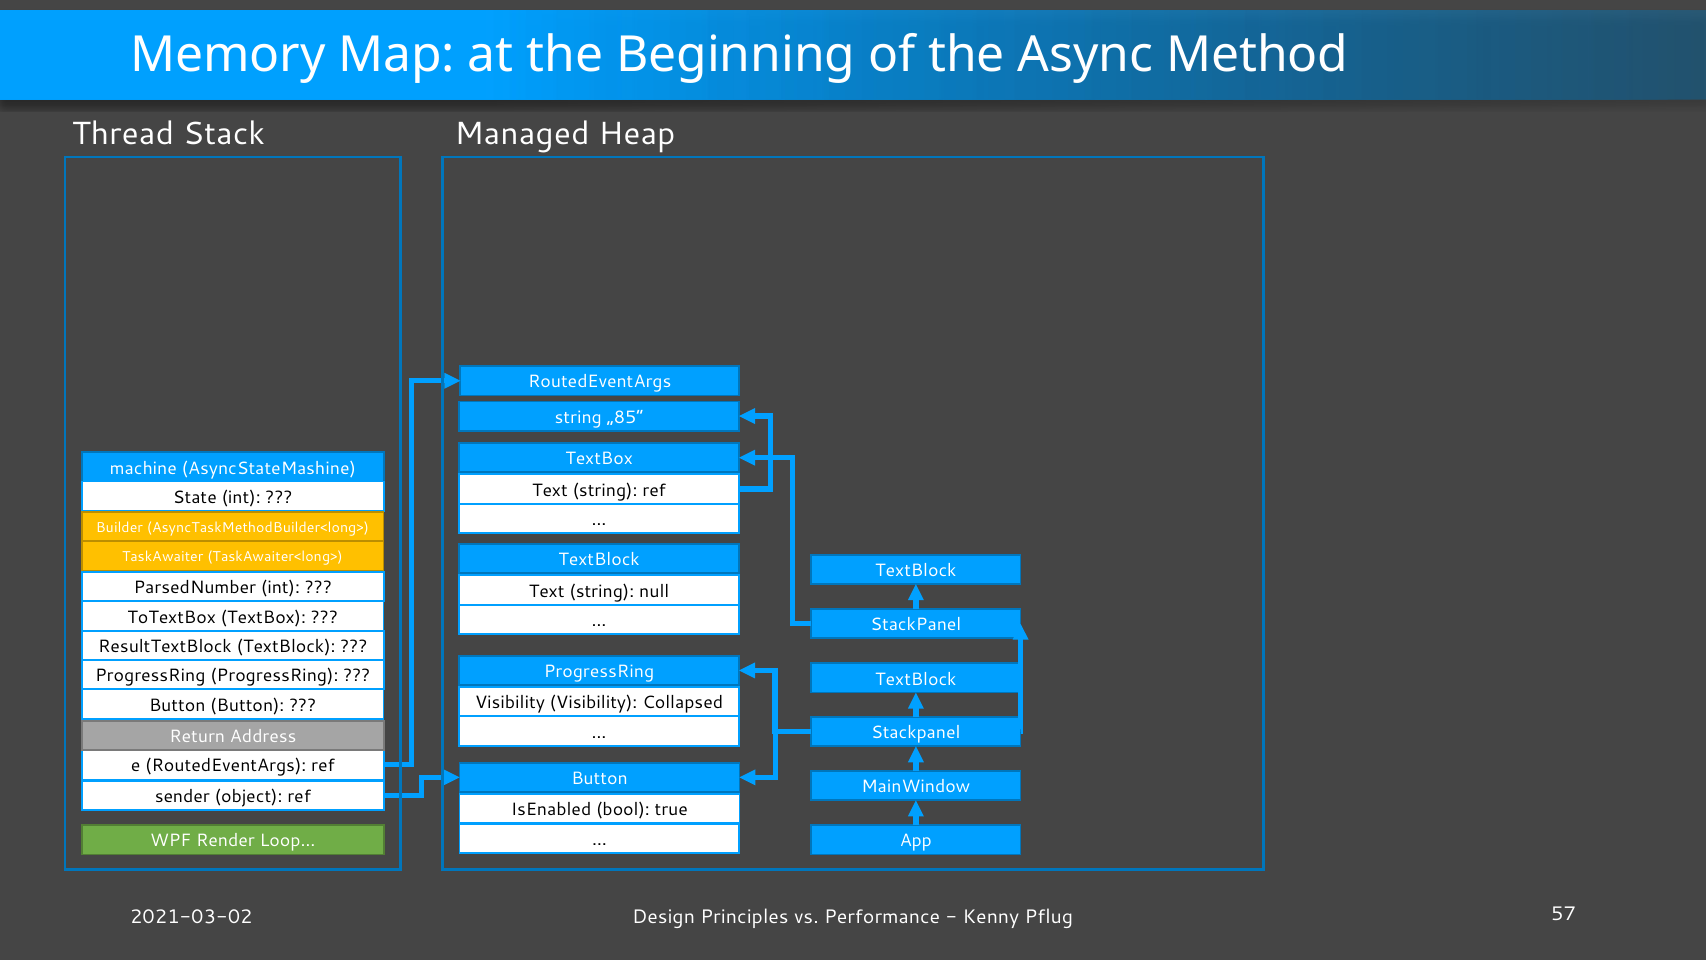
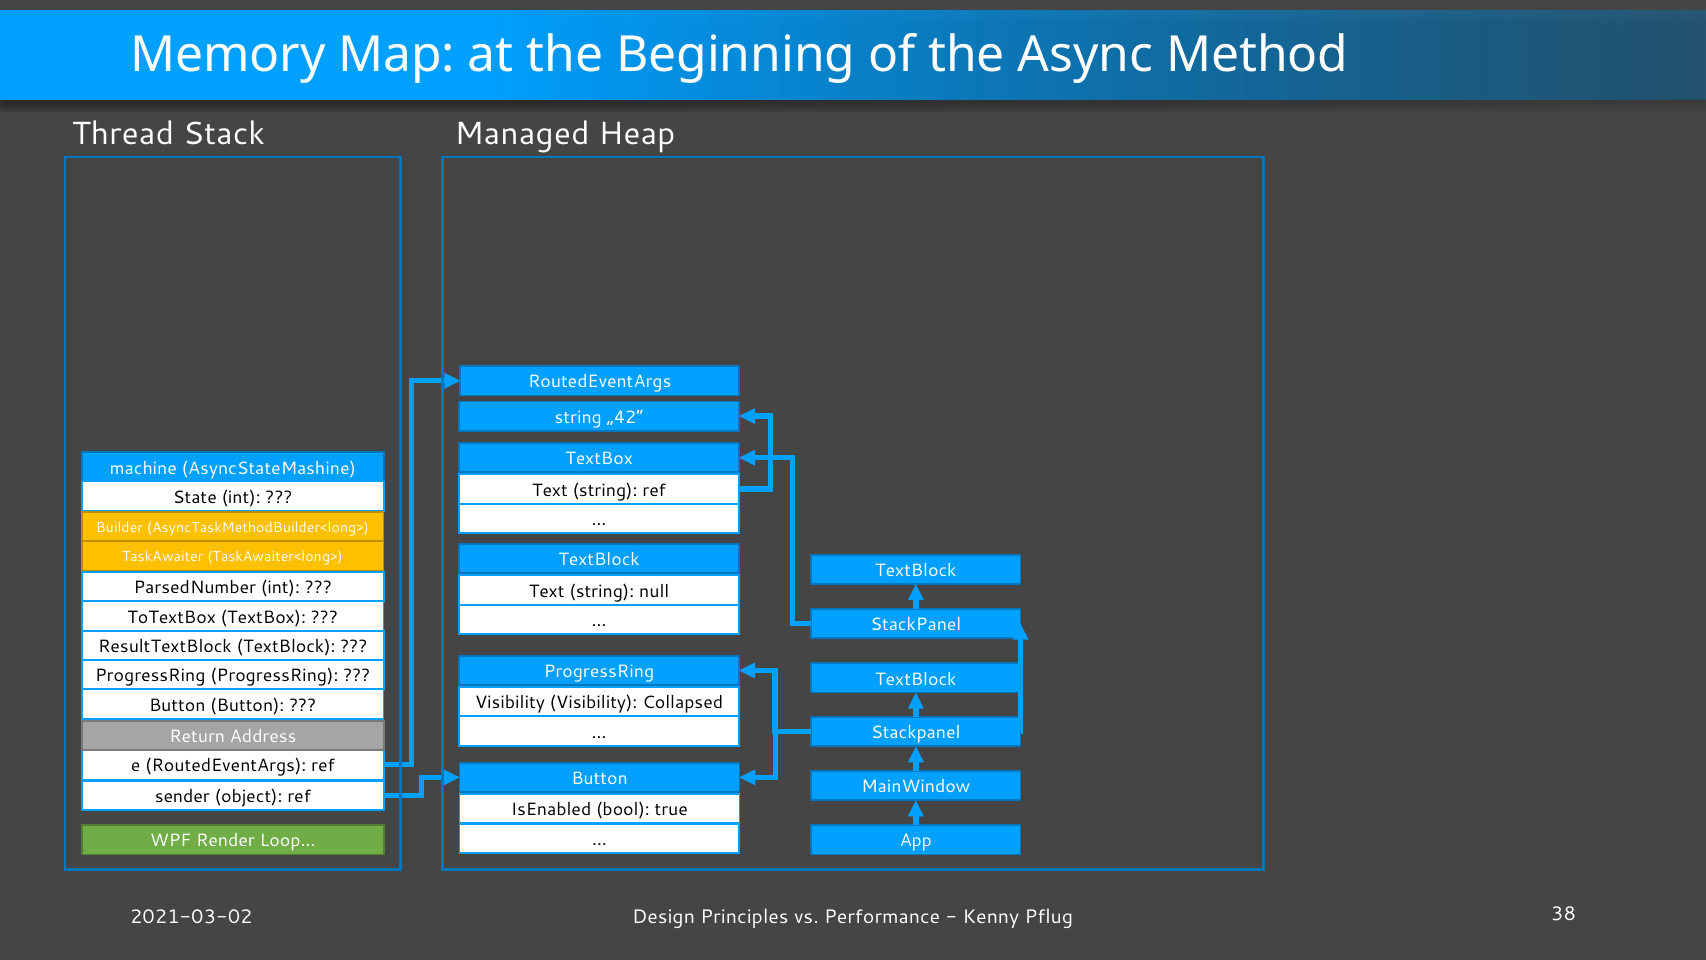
„85“: „85“ -> „42“ (625, 417)
57: 57 -> 38 (1564, 914)
